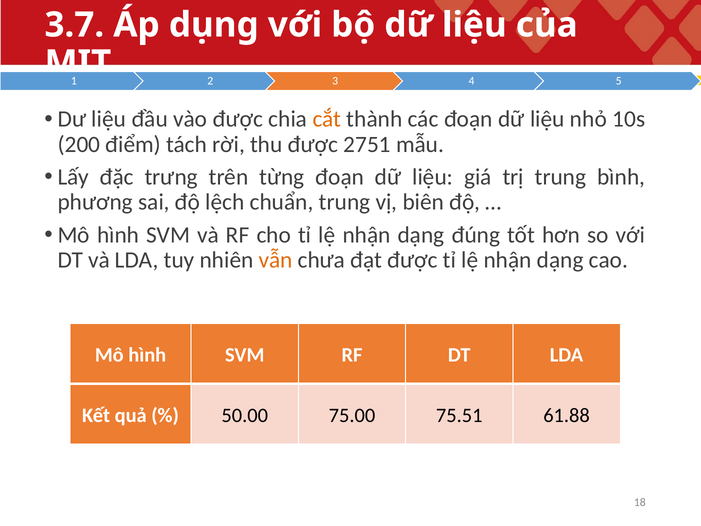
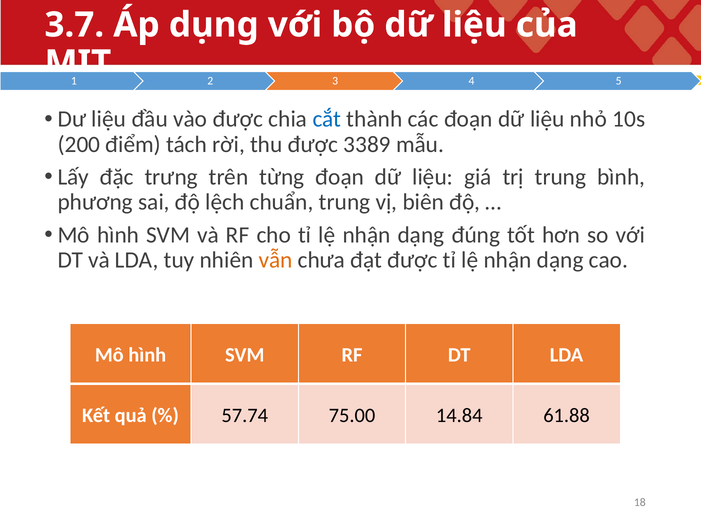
cắt colour: orange -> blue (327, 119)
2751: 2751 -> 3389 (367, 144)
50.00: 50.00 -> 57.74 (245, 415)
75.51: 75.51 -> 14.84 (459, 415)
